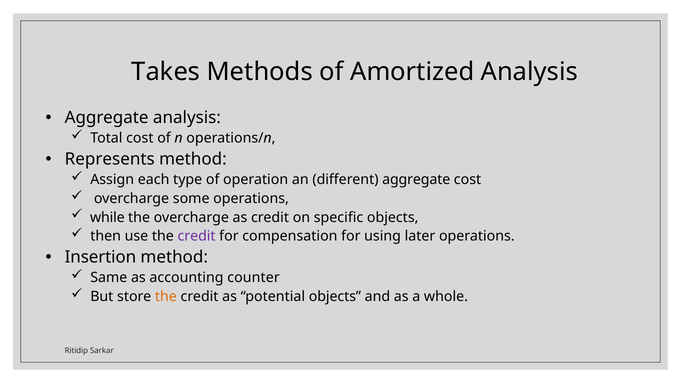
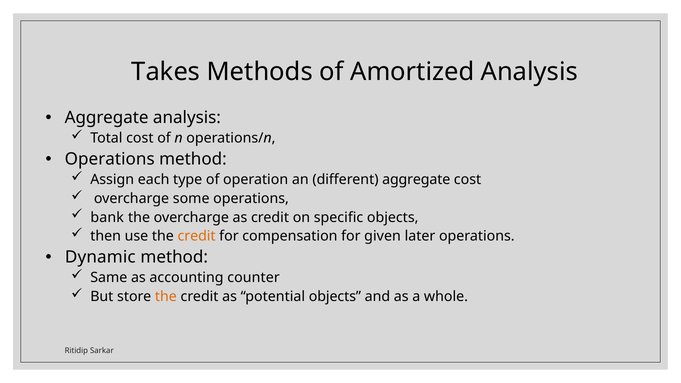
Represents: Represents -> Operations (110, 159)
while: while -> bank (107, 217)
credit colour: purple -> orange (197, 236)
using: using -> given (383, 236)
Insertion: Insertion -> Dynamic (100, 257)
